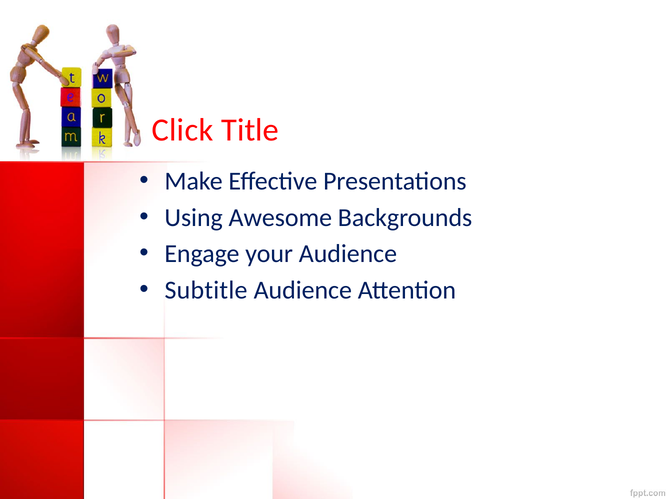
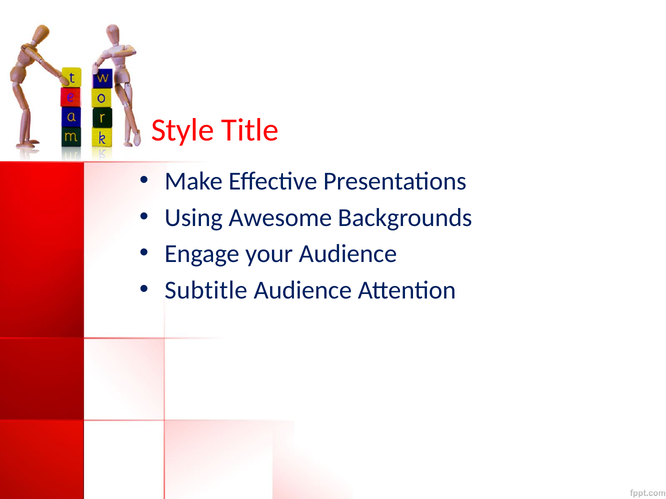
Click: Click -> Style (183, 130)
